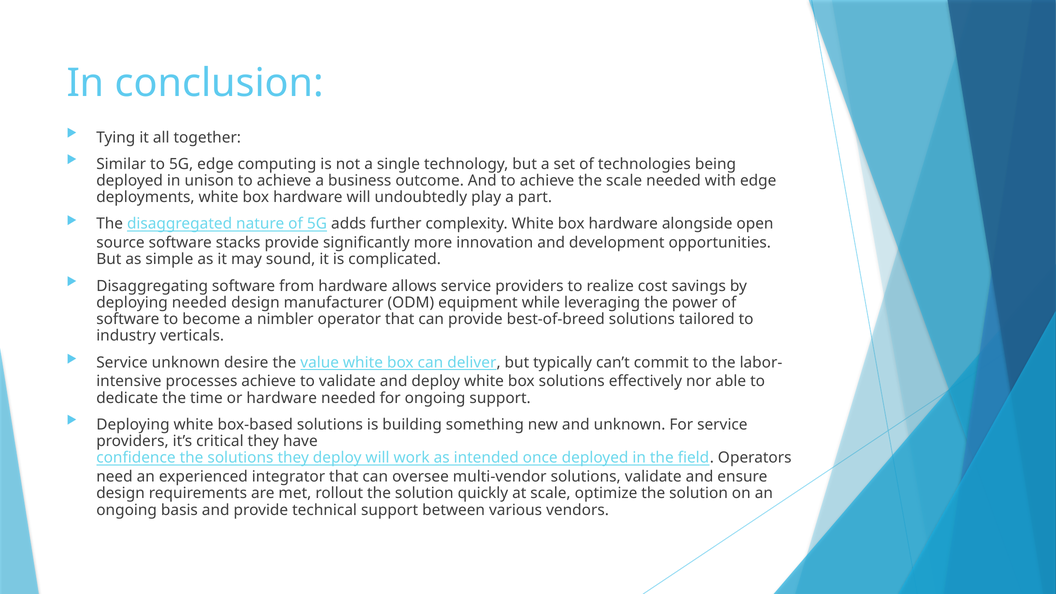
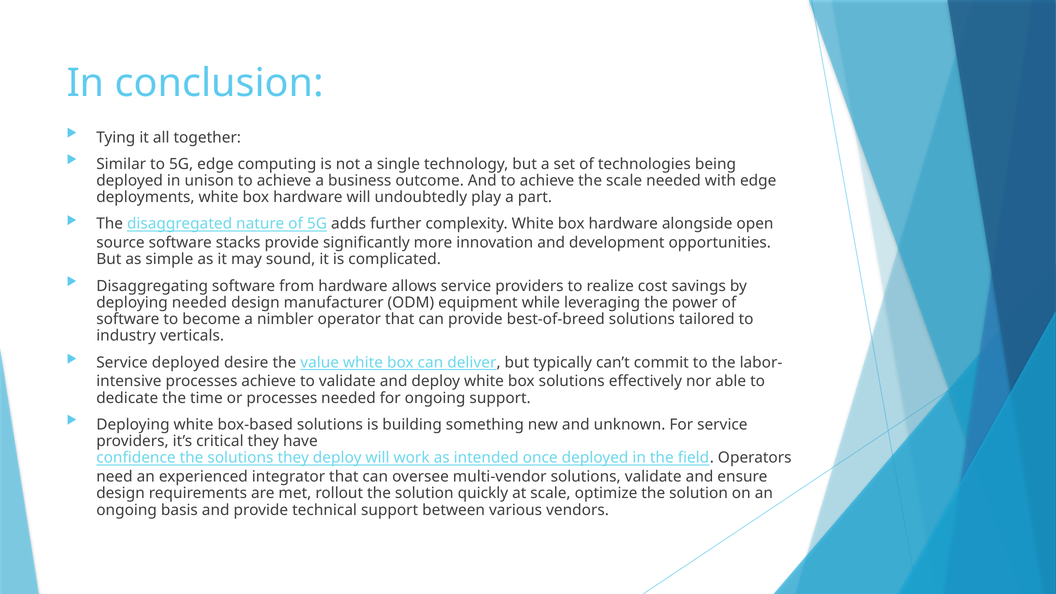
Service unknown: unknown -> deployed (186, 362)
or hardware: hardware -> processes (282, 398)
